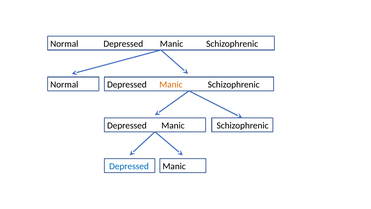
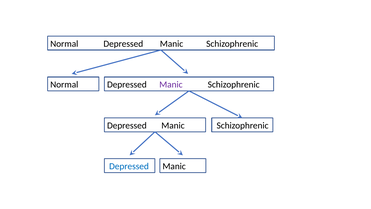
Manic colour: orange -> purple (171, 84)
